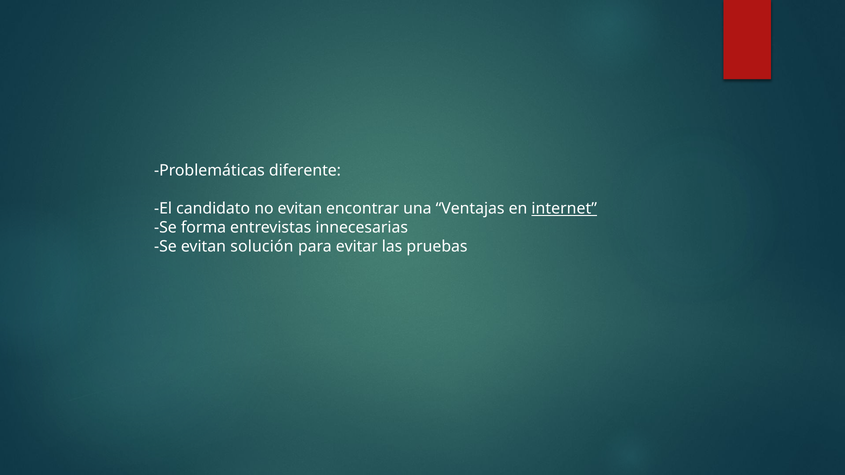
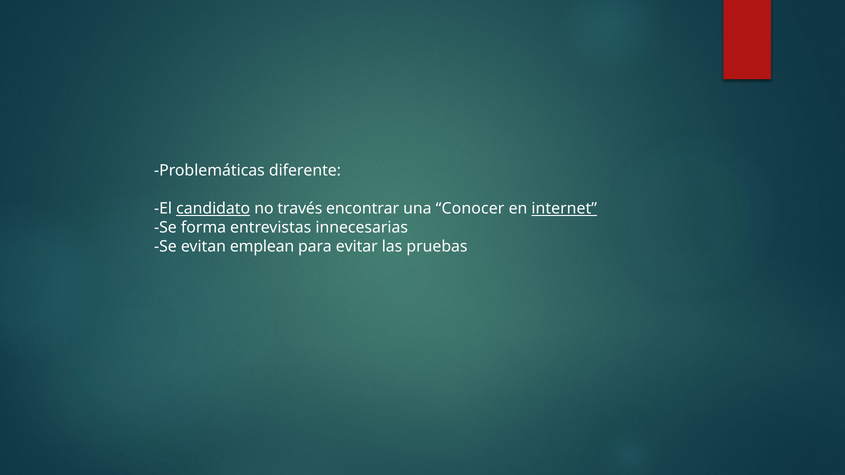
candidato underline: none -> present (213, 209)
no evitan: evitan -> través (300, 209)
Ventajas: Ventajas -> Conocer (470, 209)
solución: solución -> emplean (262, 247)
